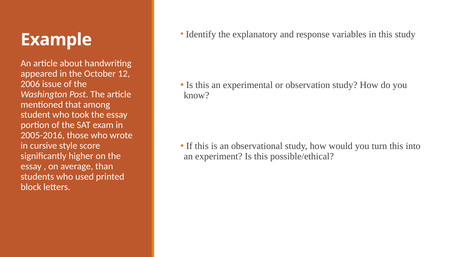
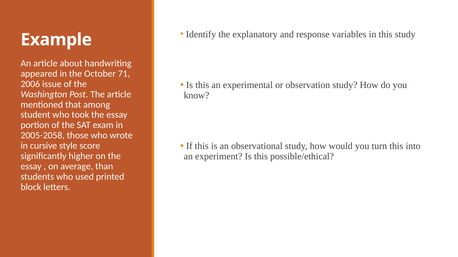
12: 12 -> 71 (124, 74)
2005-2016: 2005-2016 -> 2005-2058 (43, 136)
